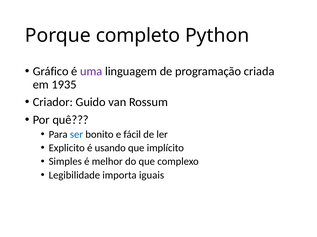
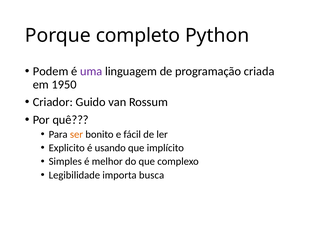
Gráfico: Gráfico -> Podem (51, 71)
1935: 1935 -> 1950 (64, 85)
ser colour: blue -> orange (76, 135)
iguais: iguais -> busca (152, 176)
